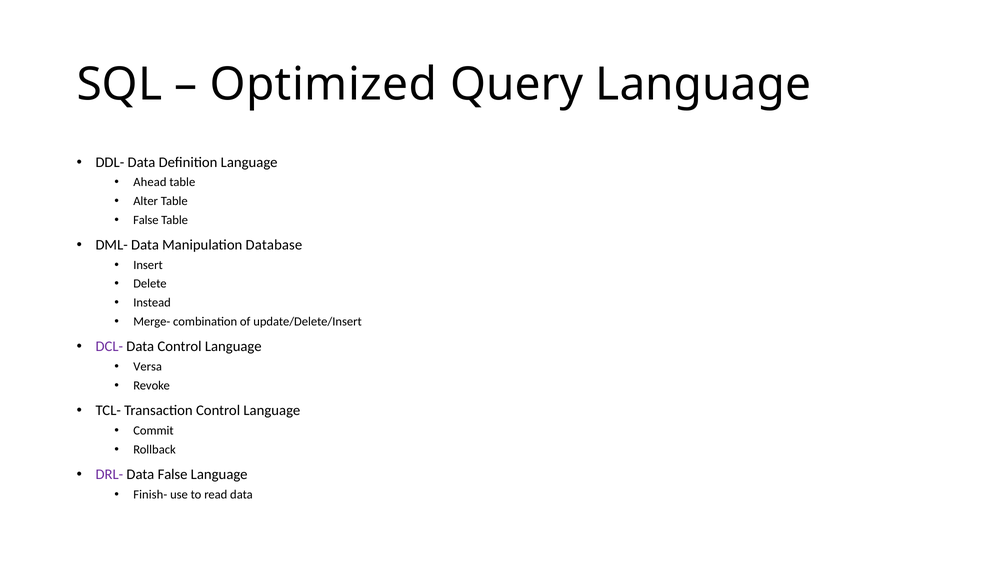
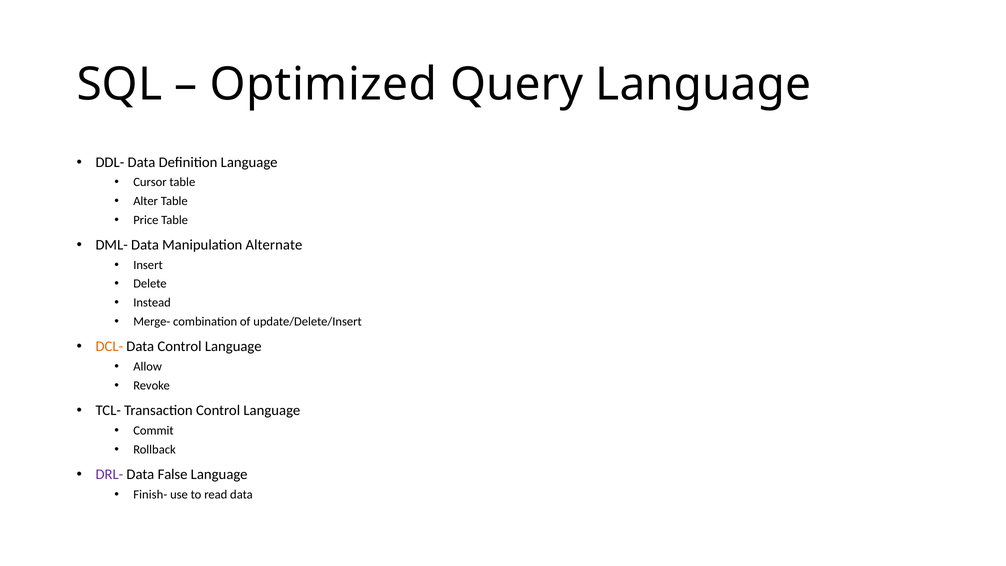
Ahead: Ahead -> Cursor (150, 182)
False: False -> Price (146, 220)
Database: Database -> Alternate (274, 245)
DCL- colour: purple -> orange (109, 347)
Versa: Versa -> Allow (148, 367)
